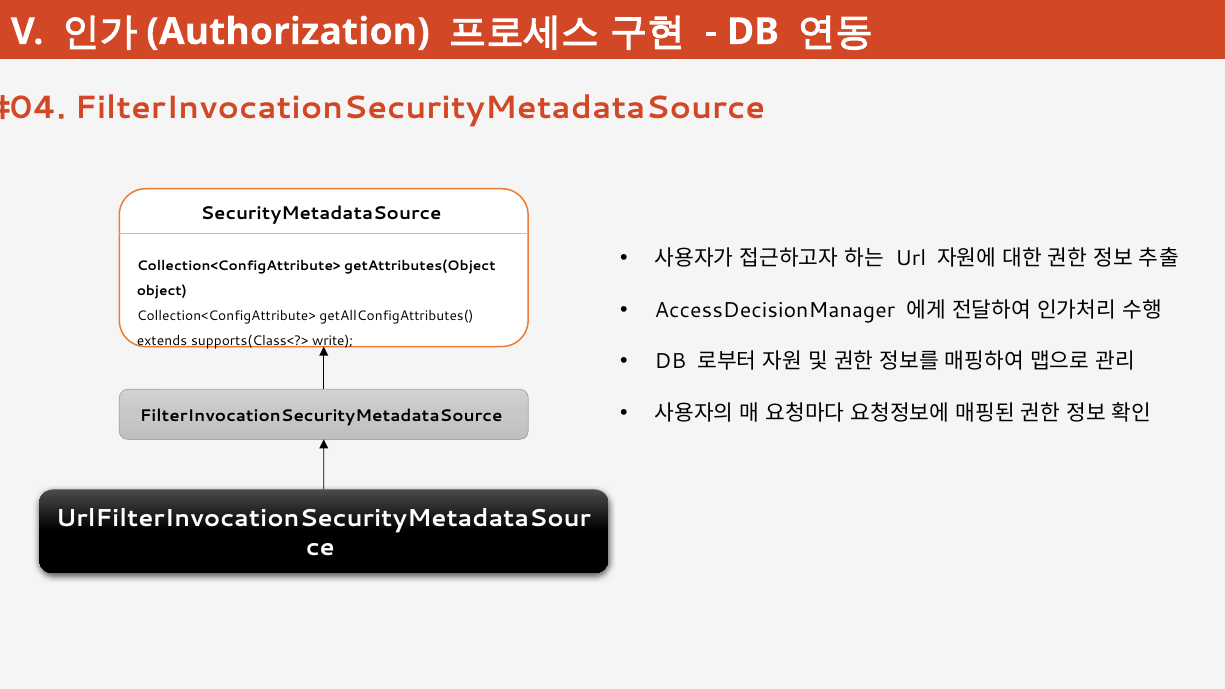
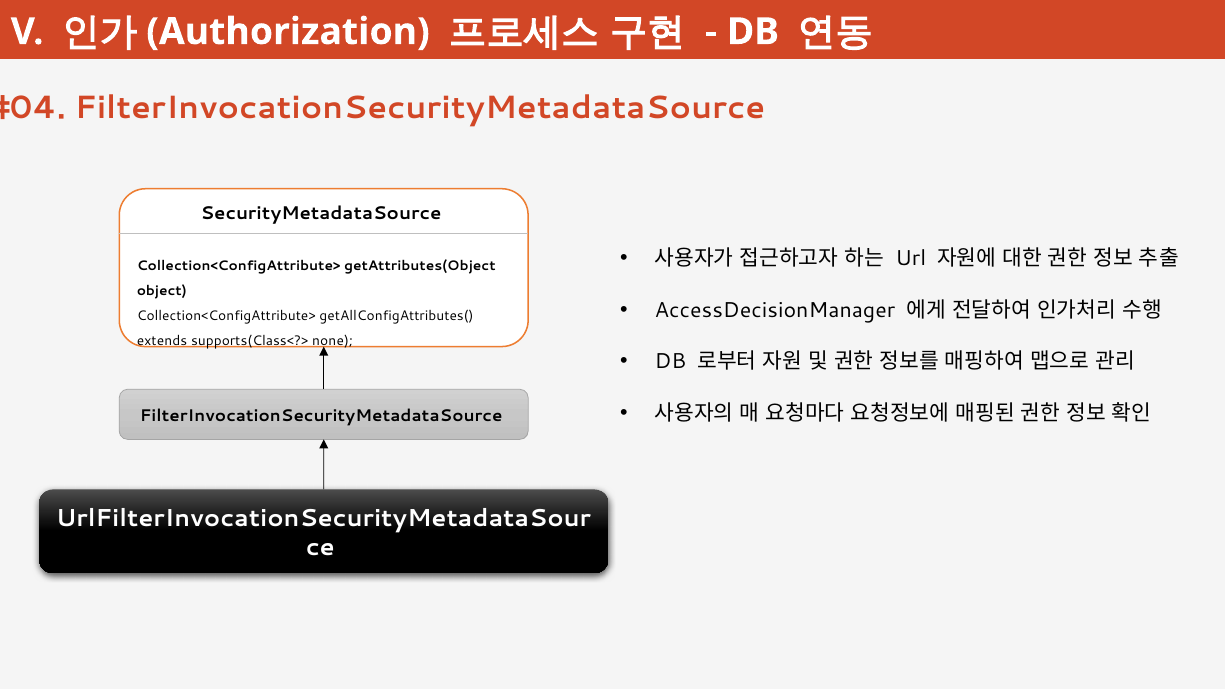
write: write -> none (333, 341)
